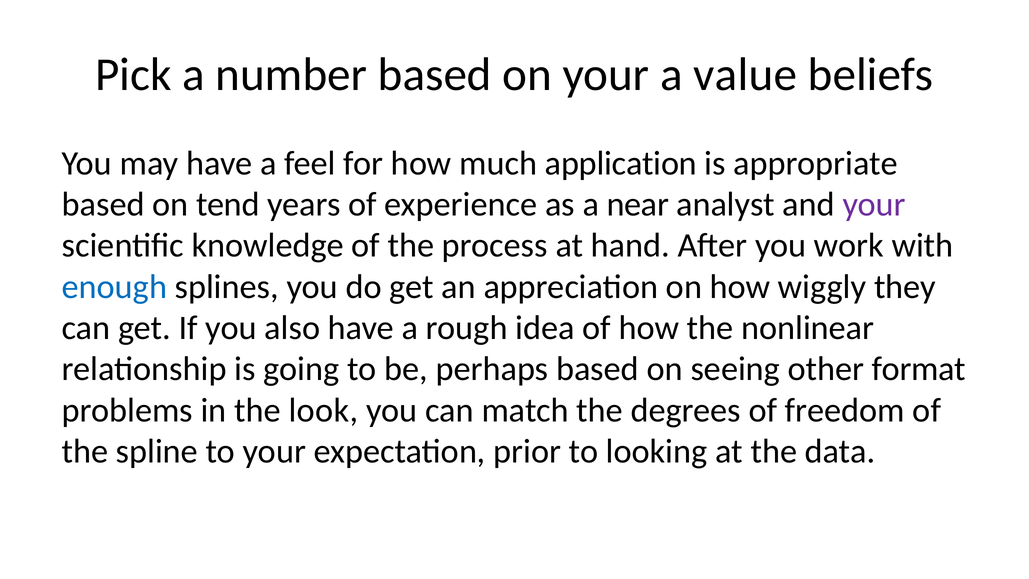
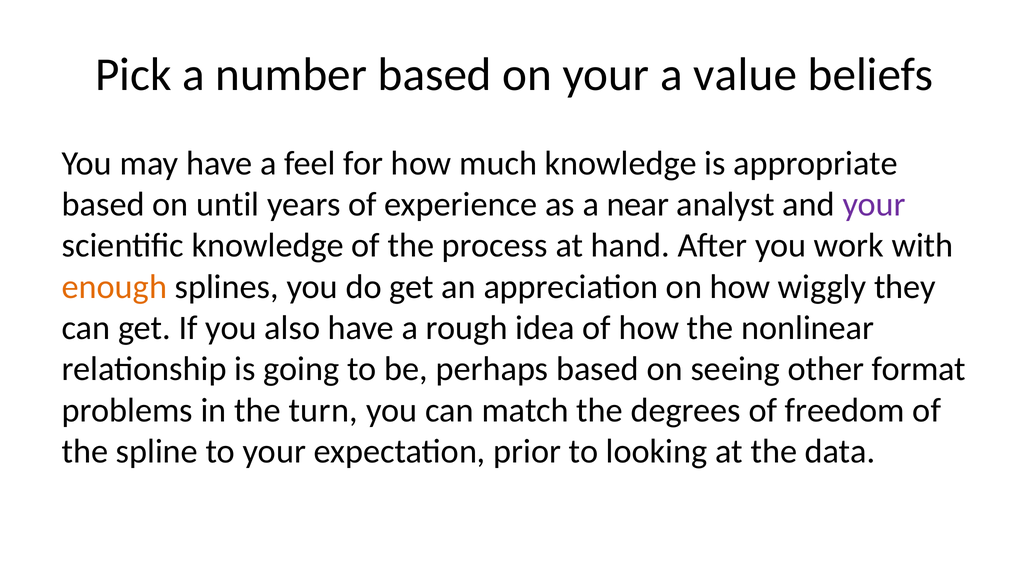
much application: application -> knowledge (621, 163)
tend: tend -> until (228, 204)
enough colour: blue -> orange (114, 287)
look: look -> turn (323, 410)
